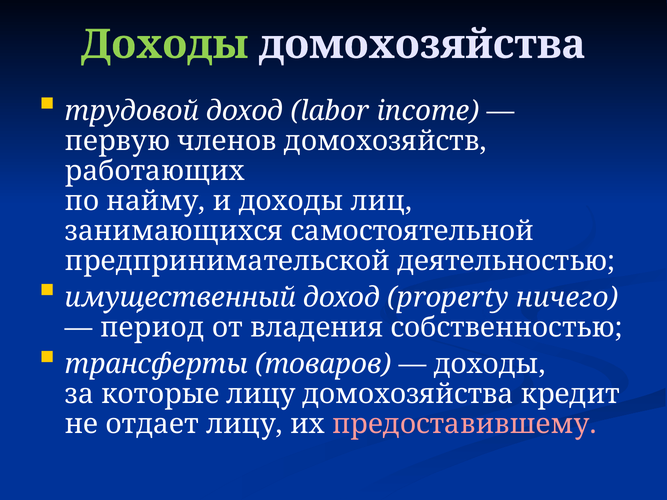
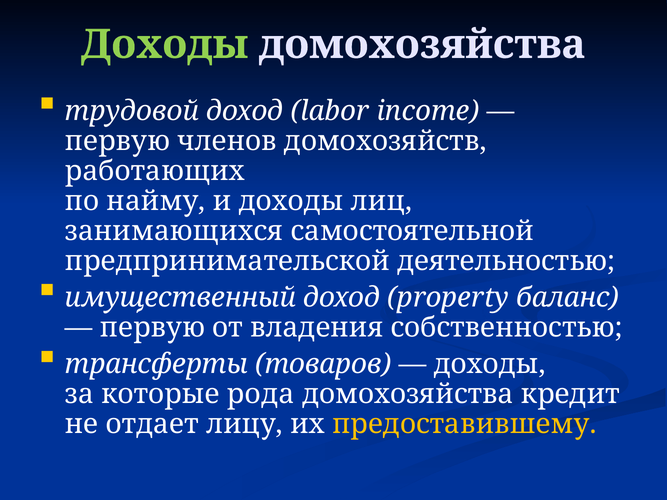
ничего: ничего -> баланс (568, 298)
период: период -> первую (152, 328)
которые лицу: лицу -> рода (261, 394)
предоставившему colour: pink -> yellow (464, 424)
